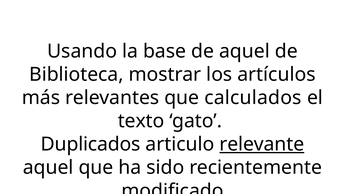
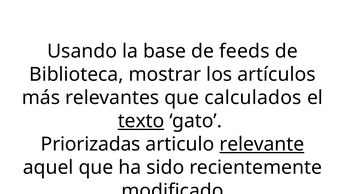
de aquel: aquel -> feeds (244, 51)
texto underline: none -> present (141, 121)
Duplicados: Duplicados -> Priorizadas (91, 144)
